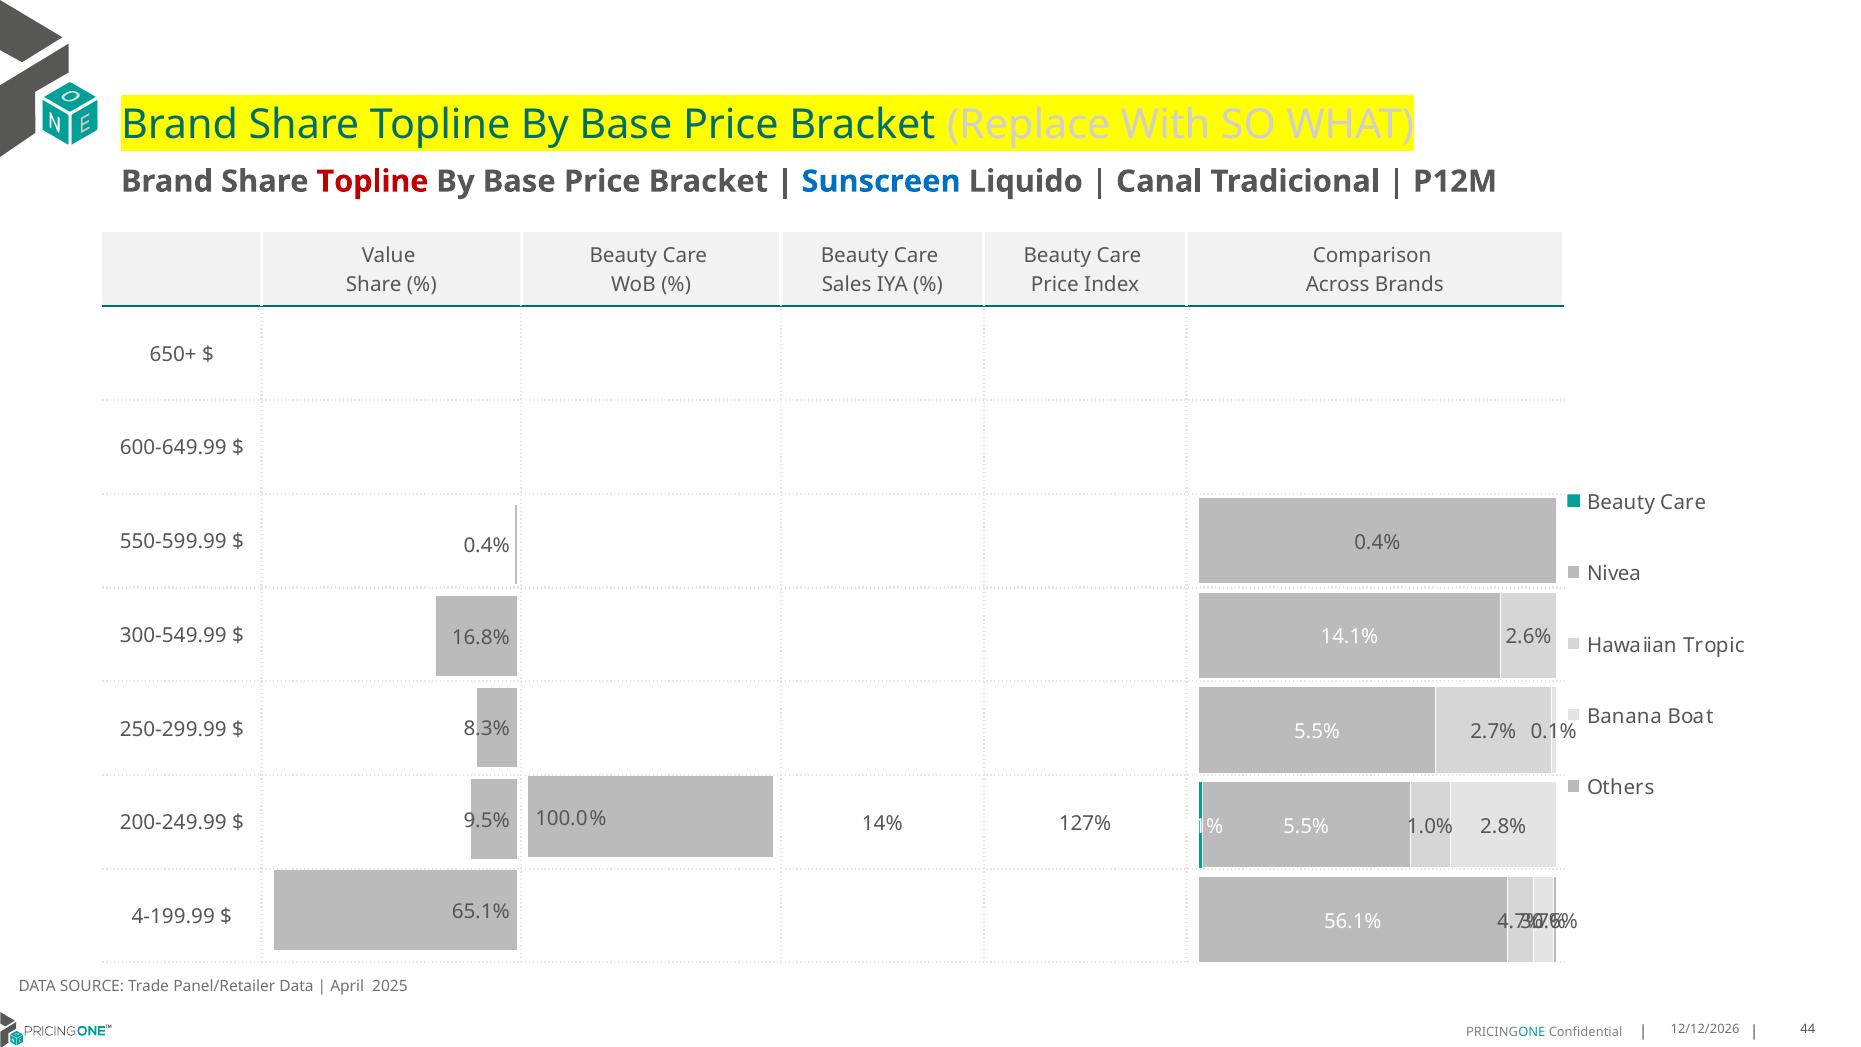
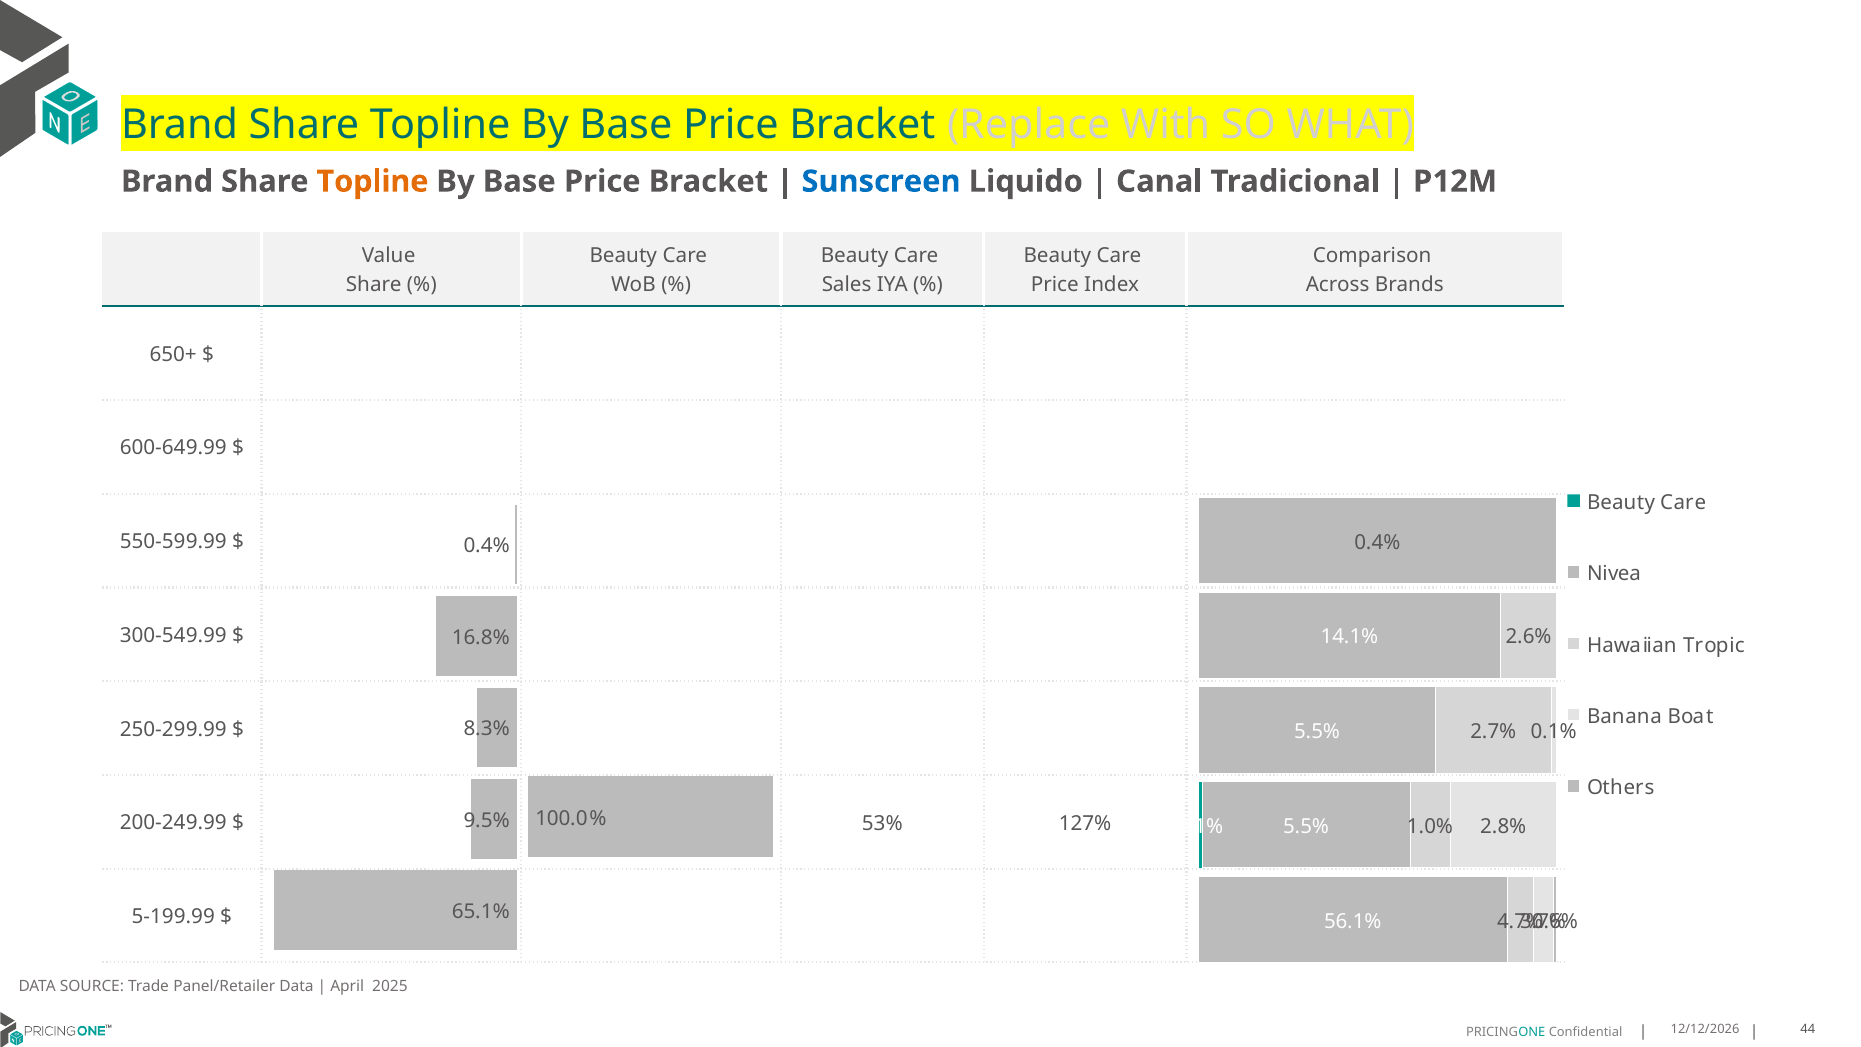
Topline colour: red -> orange (373, 181)
14%: 14% -> 53% (882, 824)
4-199.99: 4-199.99 -> 5-199.99 (173, 917)
